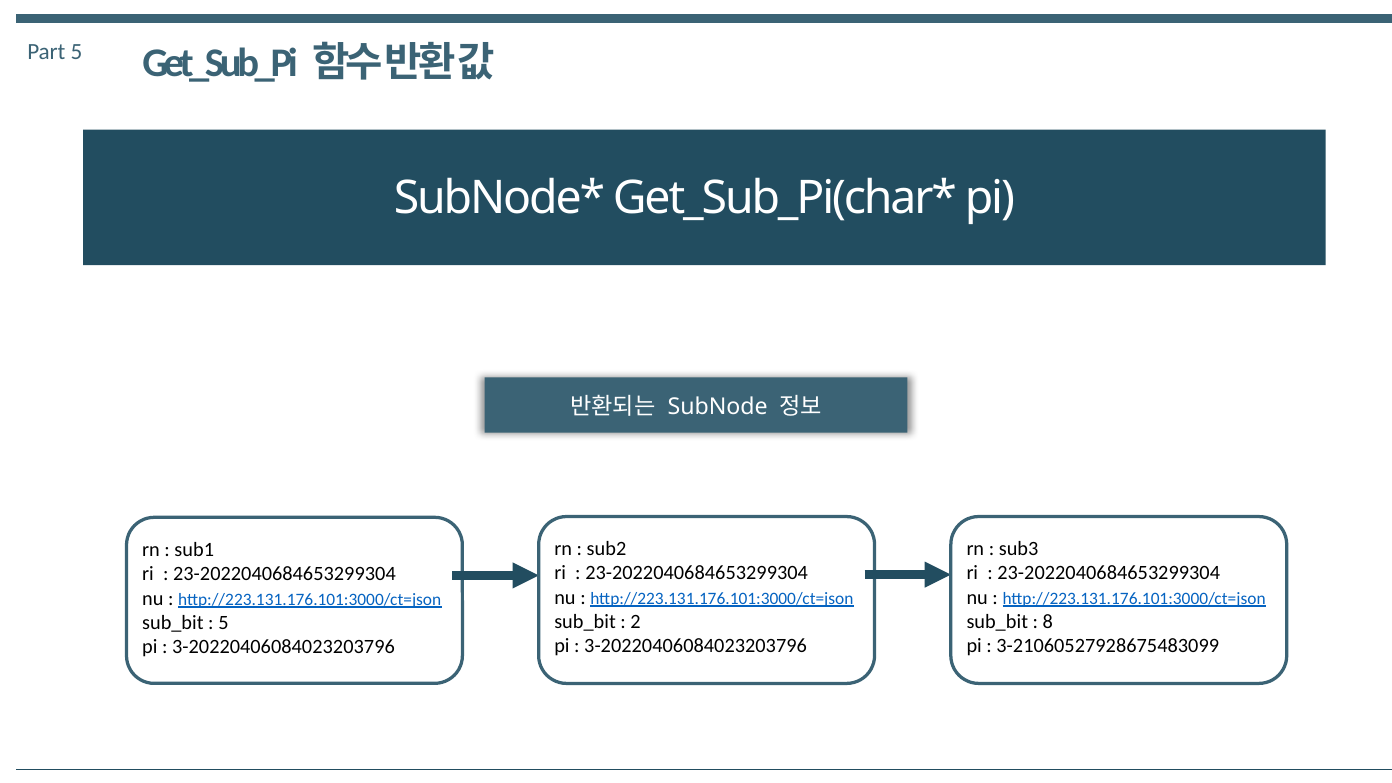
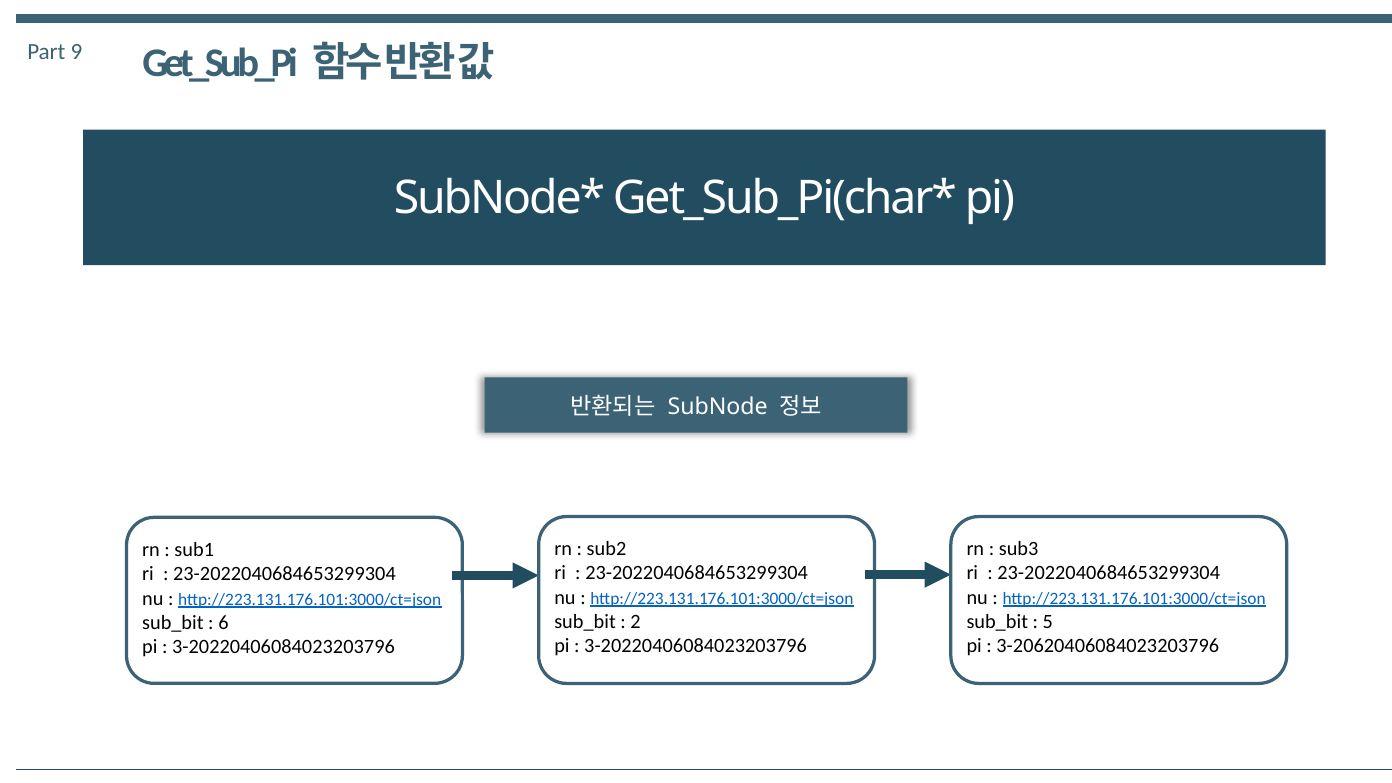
Part 5: 5 -> 9 (77, 52)
8: 8 -> 5 (1048, 622)
5: 5 -> 6 (223, 623)
3-21060527928675483099: 3-21060527928675483099 -> 3-20620406084023203796 (1108, 646)
